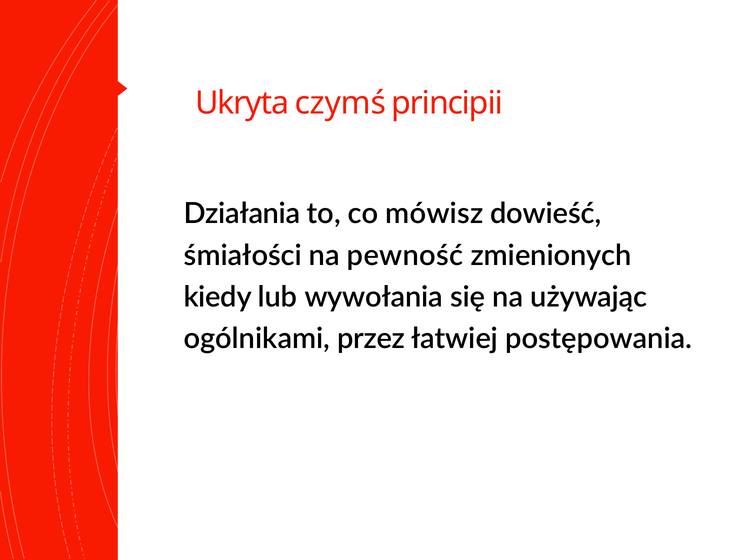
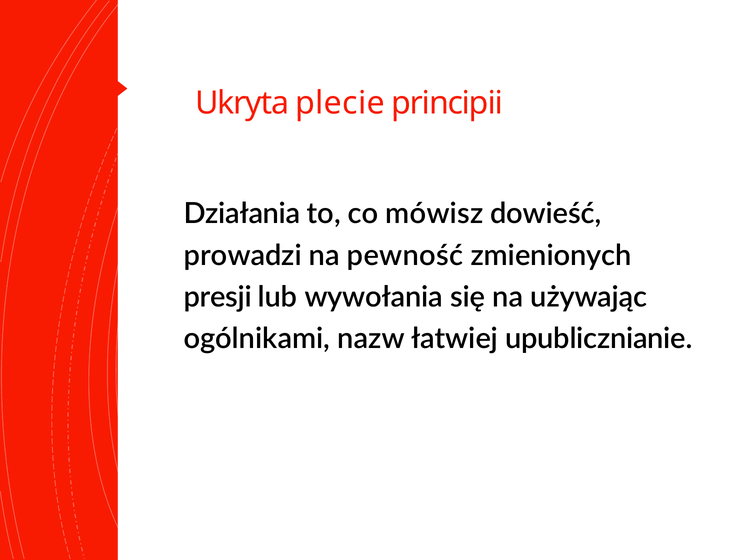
czymś: czymś -> plecie (340, 103)
śmiałości: śmiałości -> prowadzi (243, 256)
kiedy: kiedy -> presji (218, 297)
przez: przez -> nazw (371, 339)
postępowania: postępowania -> upublicznianie (599, 339)
